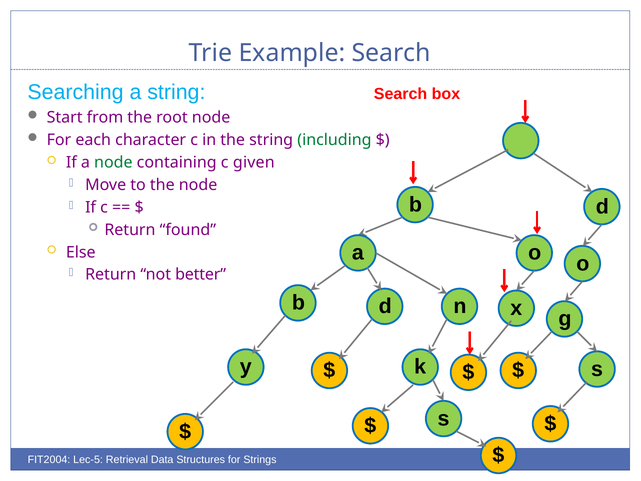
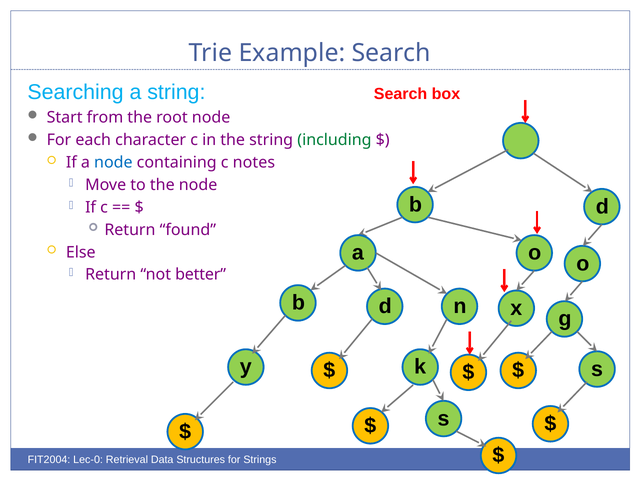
node colour: green -> blue (113, 162)
given: given -> notes (254, 162)
Lec-5: Lec-5 -> Lec-0 (88, 460)
